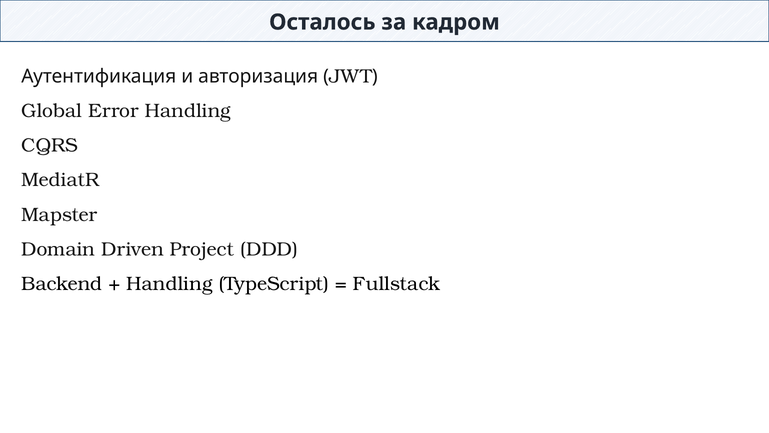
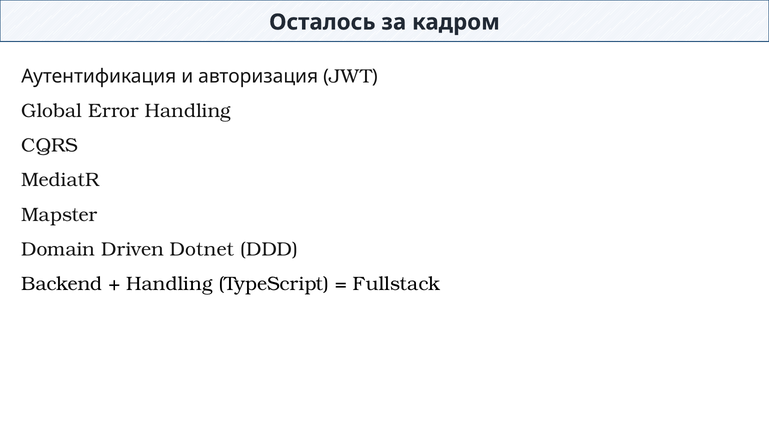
Project: Project -> Dotnet (202, 249)
